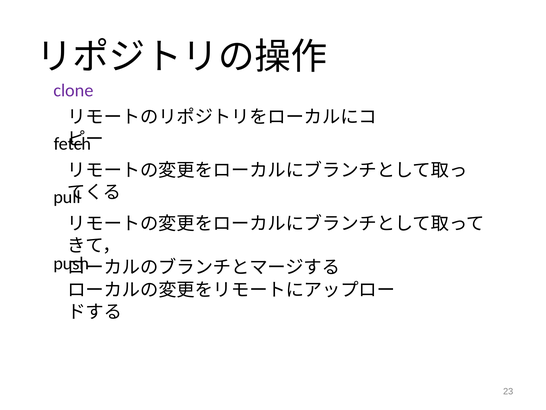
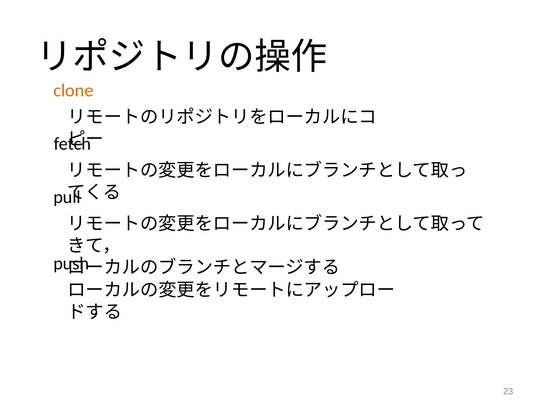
clone colour: purple -> orange (73, 90)
